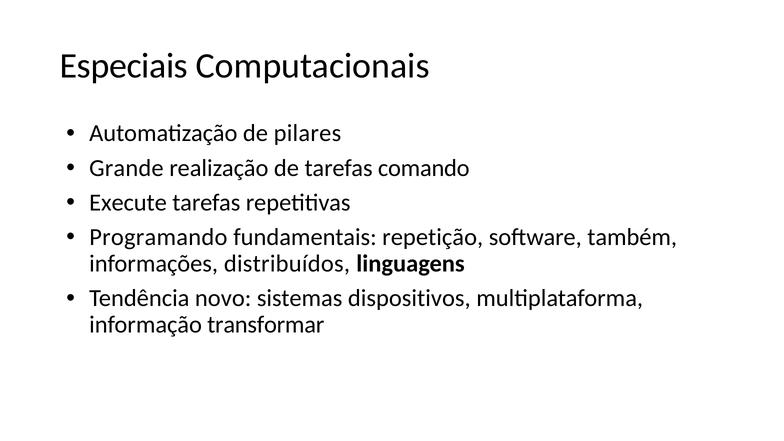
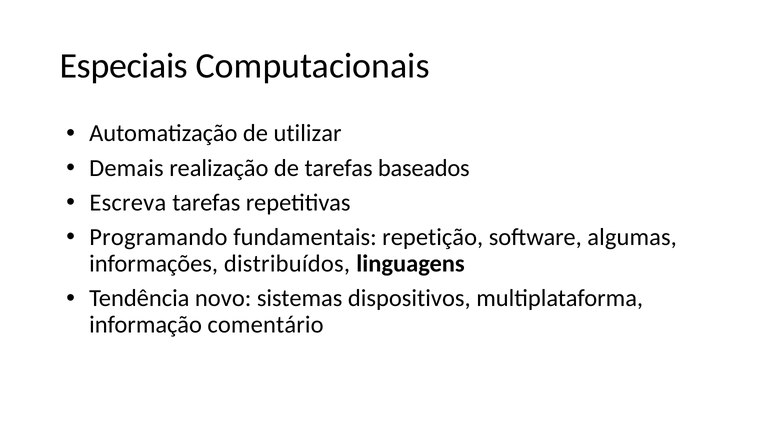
pilares: pilares -> utilizar (308, 133)
Grande: Grande -> Demais (126, 168)
comando: comando -> baseados (424, 168)
Execute: Execute -> Escreva (128, 203)
também: também -> algumas (632, 237)
transformar: transformar -> comentário (266, 325)
